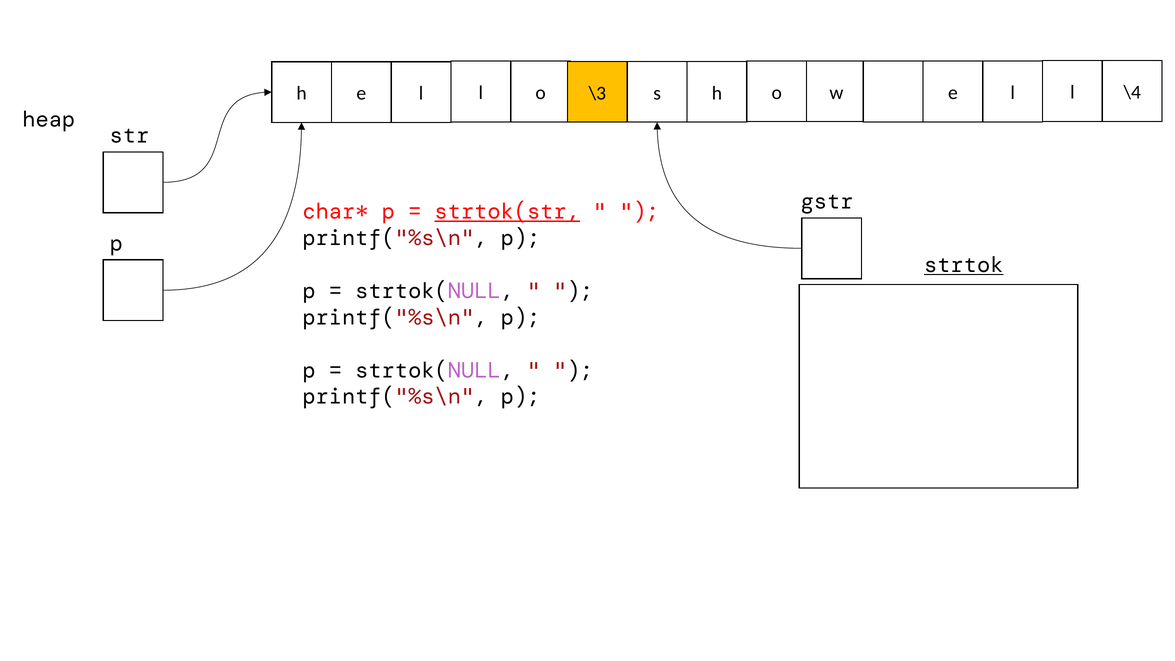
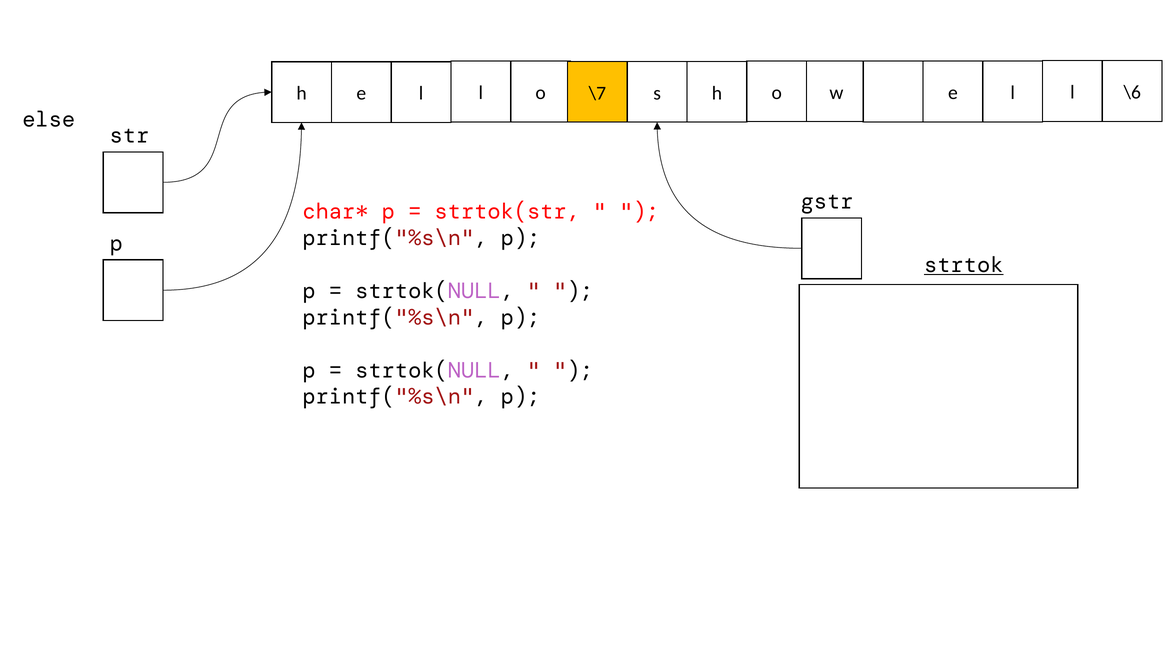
\3: \3 -> \7 (597, 93)
\4: \4 -> \6 (1132, 92)
heap: heap -> else (49, 119)
strtok(str underline: present -> none (507, 212)
